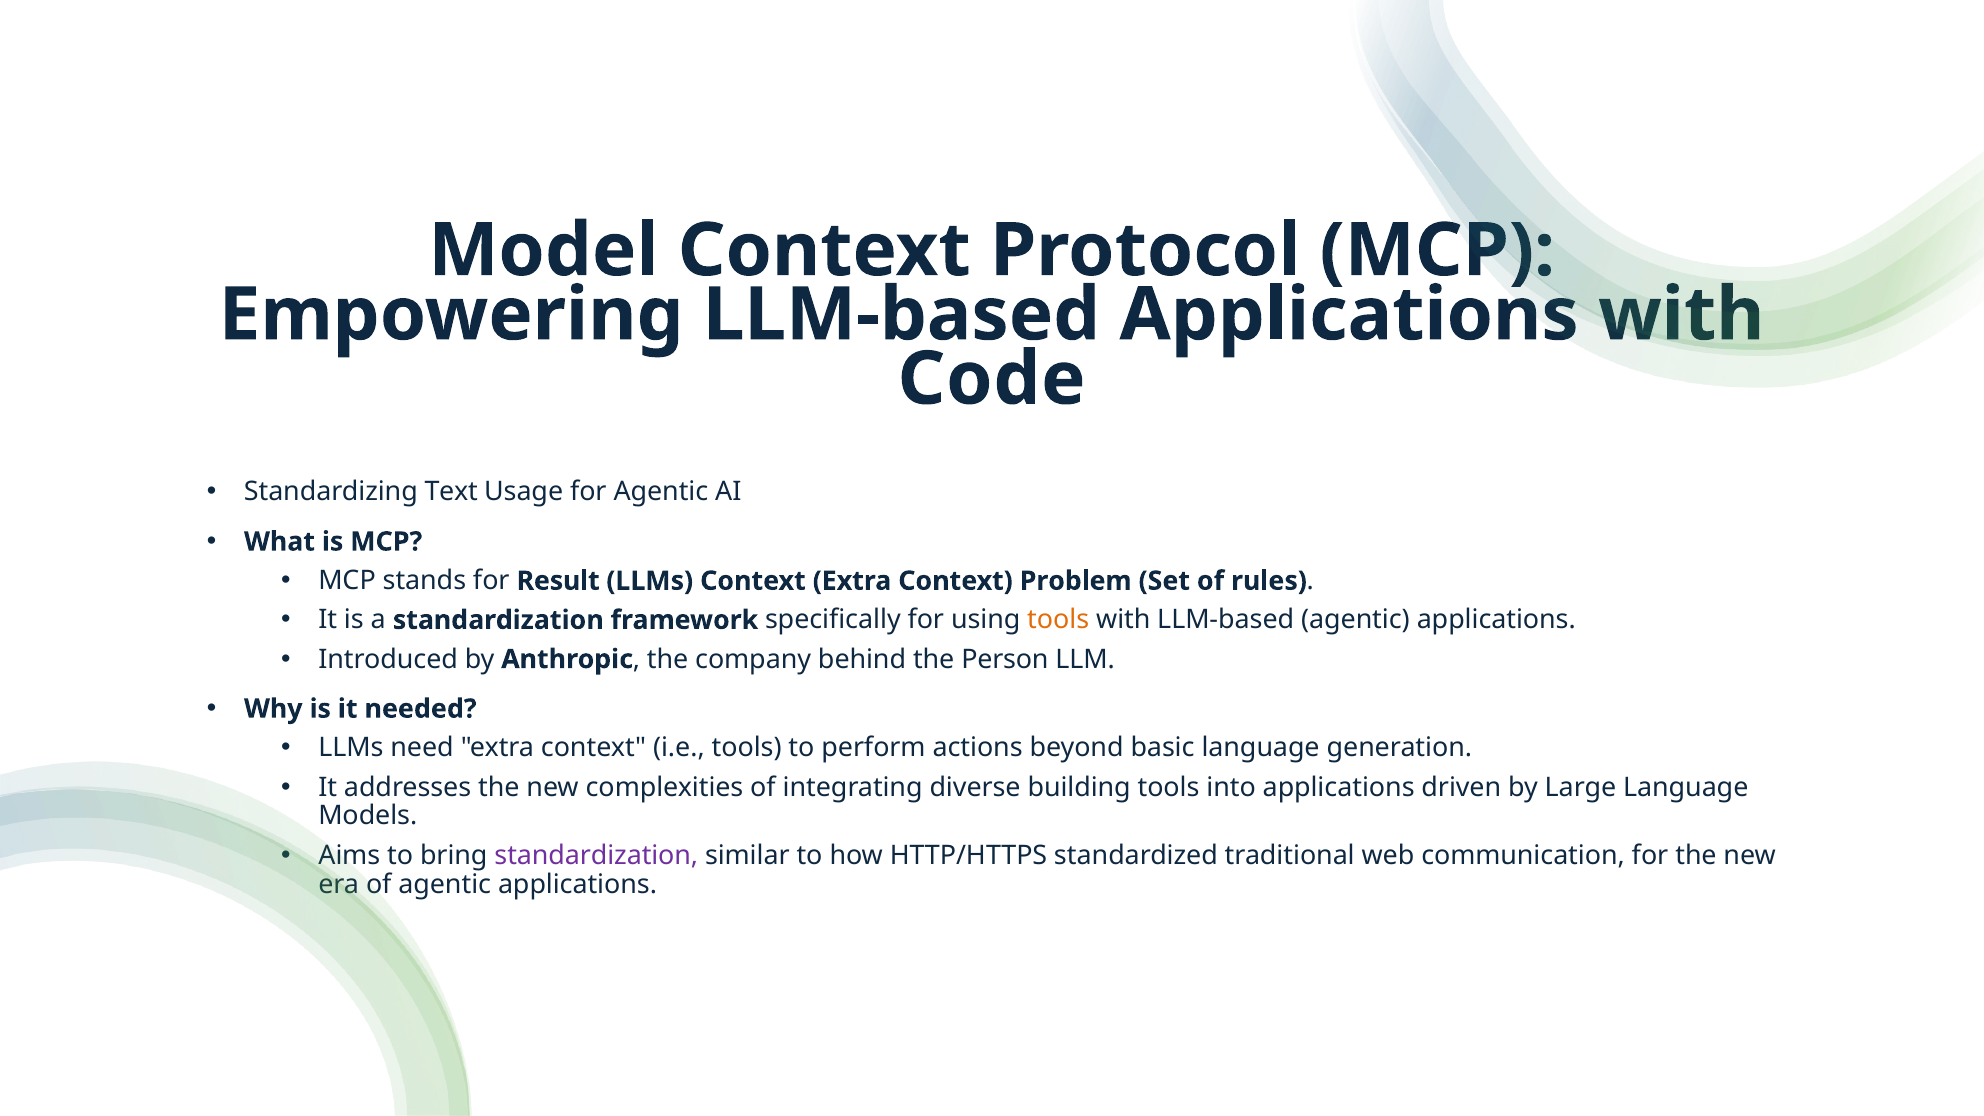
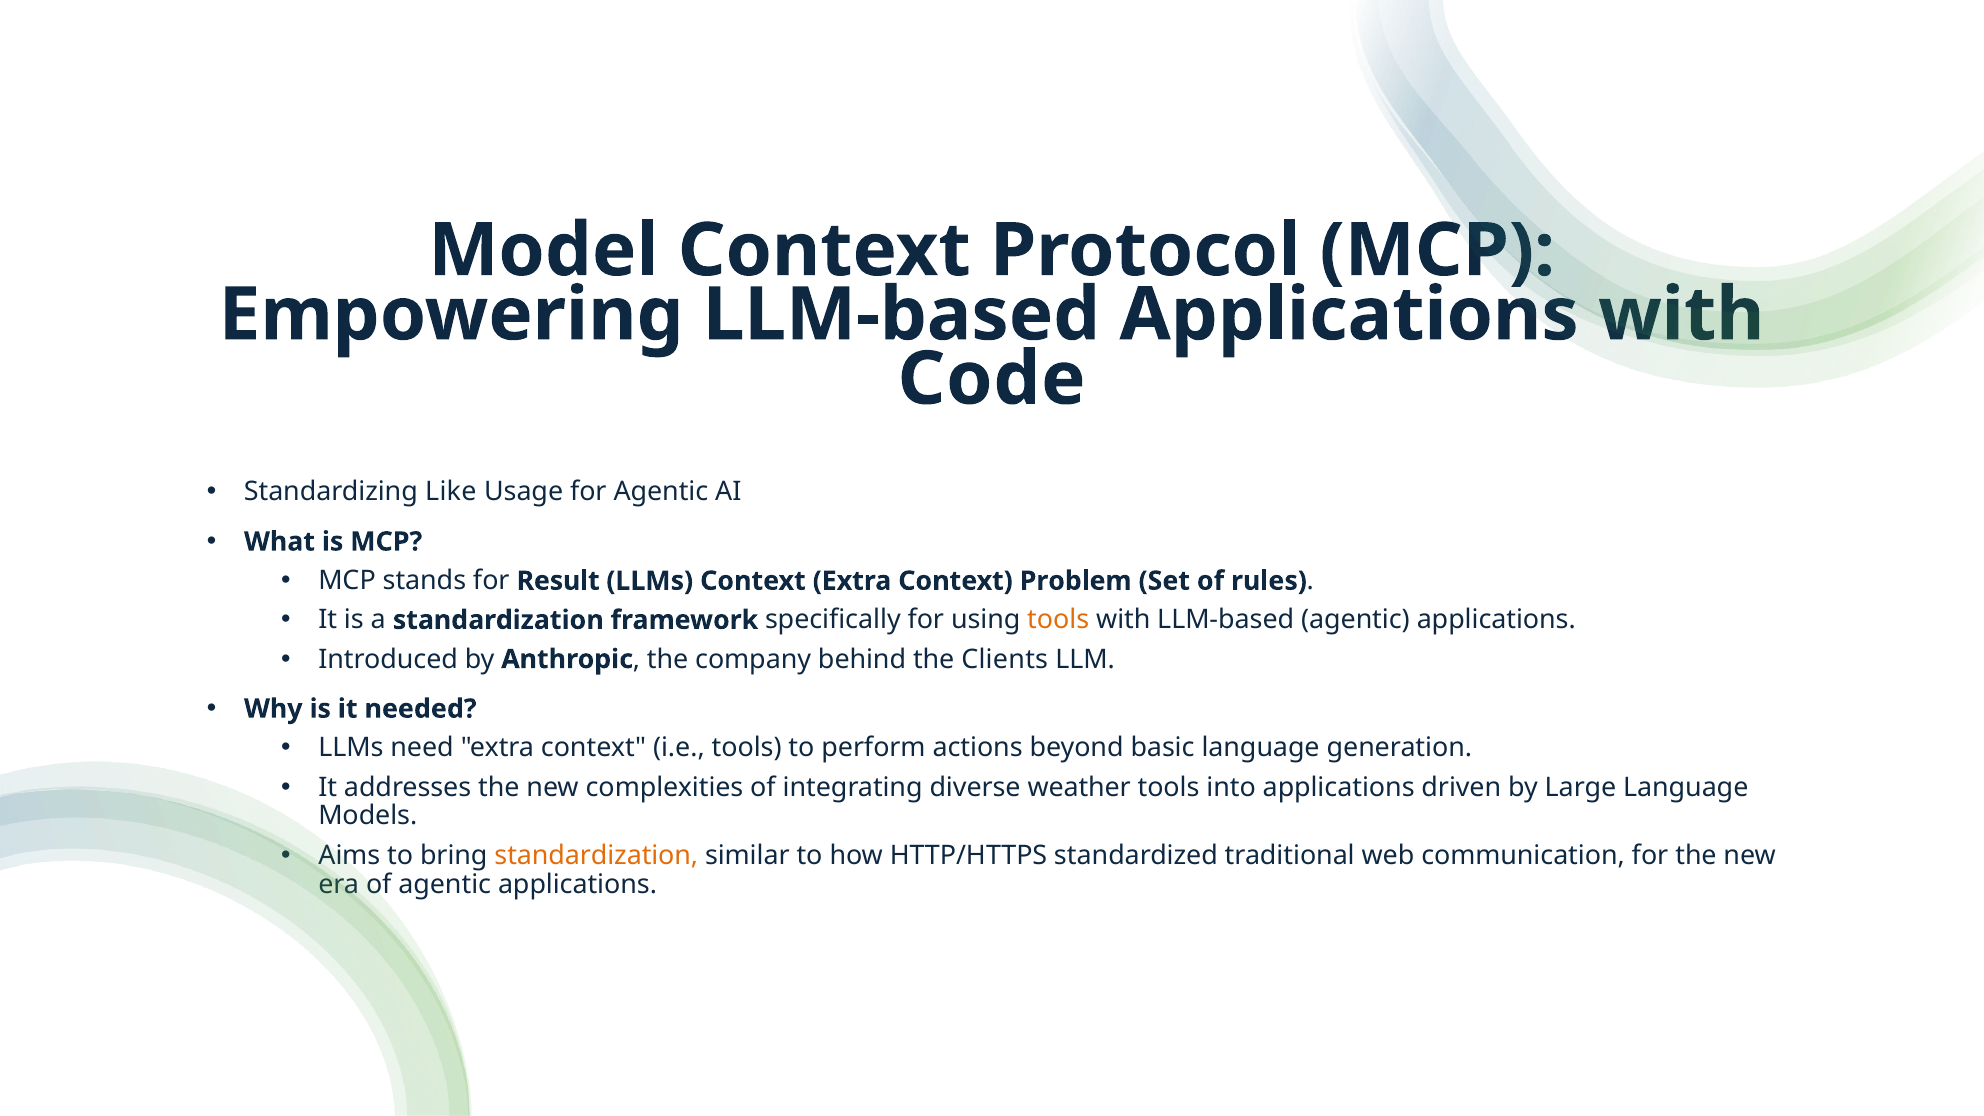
Text: Text -> Like (451, 492)
Person: Person -> Clients (1005, 659)
building: building -> weather (1079, 787)
standardization colour: purple -> orange (596, 855)
